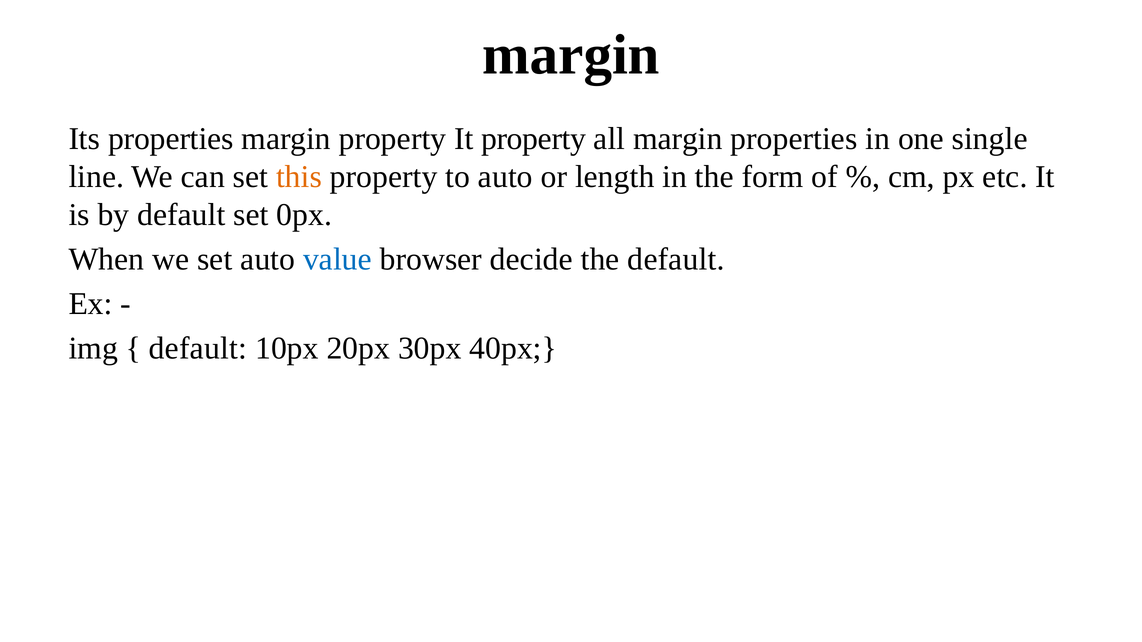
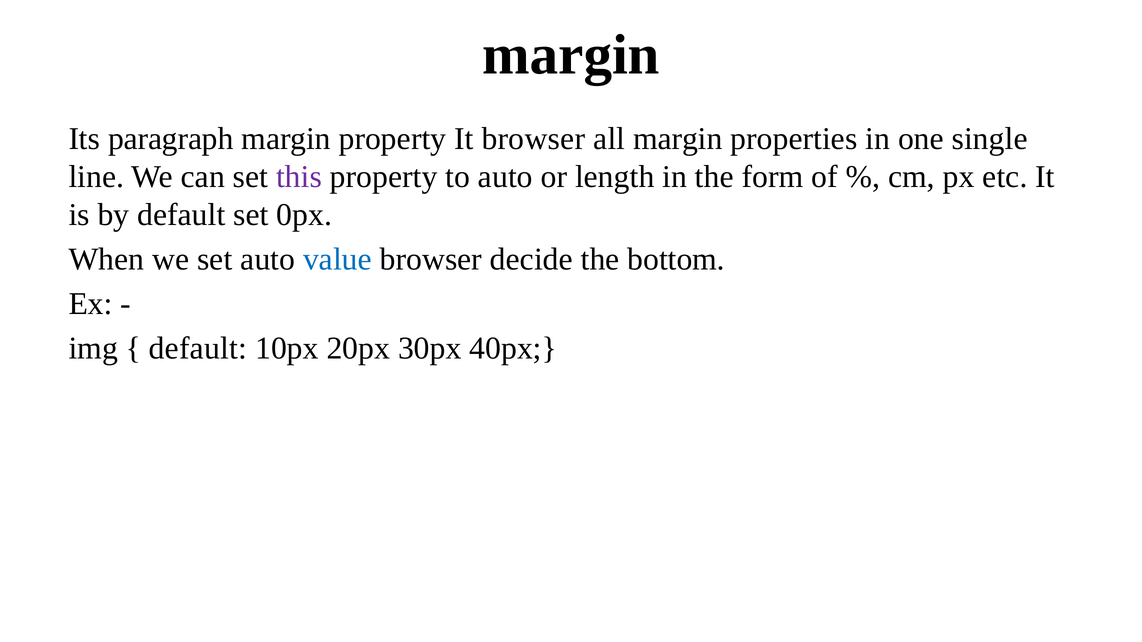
Its properties: properties -> paragraph (171, 139)
It property: property -> browser (533, 139)
this colour: orange -> purple (299, 177)
the default: default -> bottom (676, 260)
